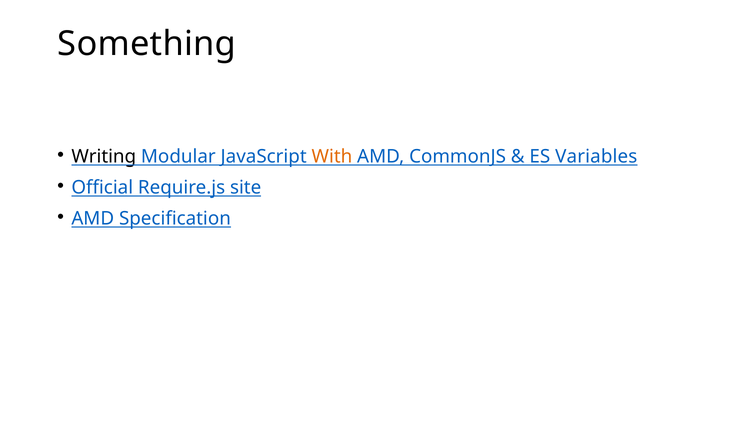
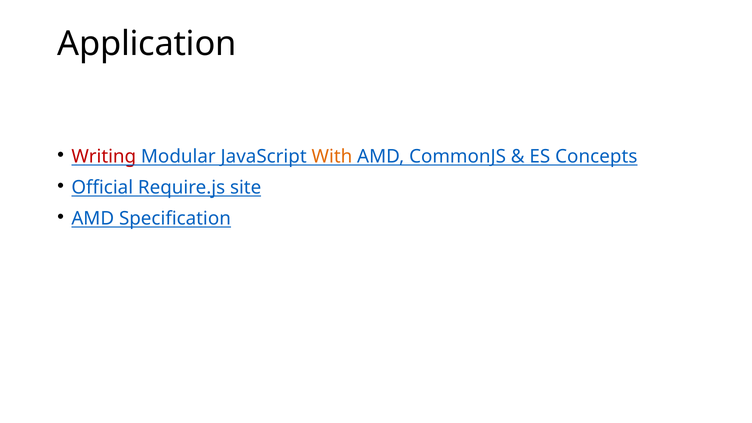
Something: Something -> Application (147, 44)
Writing colour: black -> red (104, 156)
Variables: Variables -> Concepts (596, 156)
